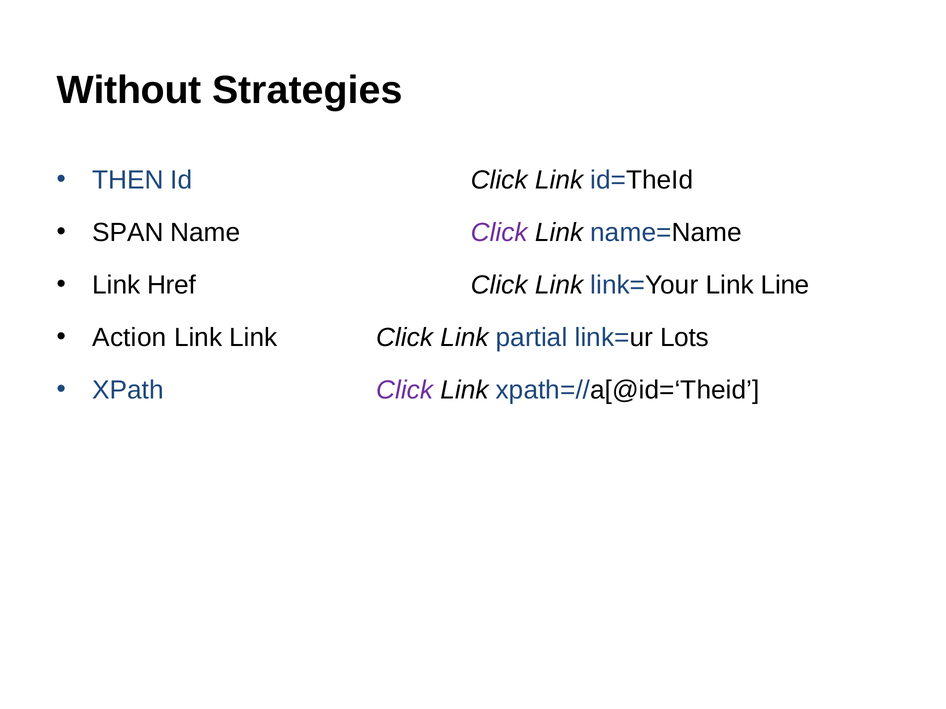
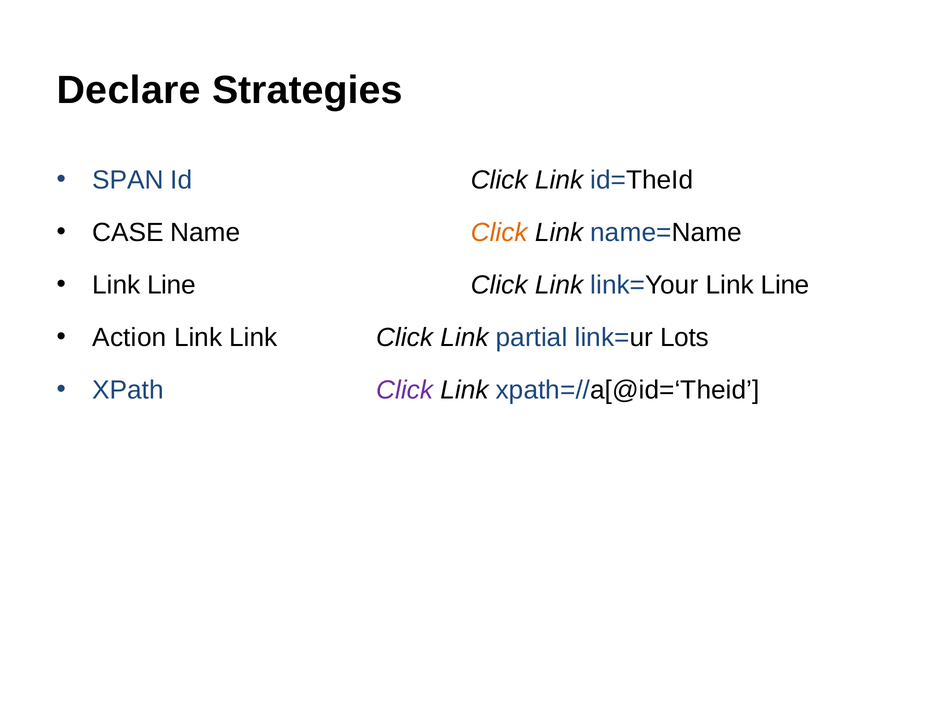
Without: Without -> Declare (129, 90)
THEN: THEN -> SPAN (128, 180)
SPAN: SPAN -> CASE (128, 233)
Click colour: purple -> orange (499, 233)
Href: Href -> Line (171, 285)
